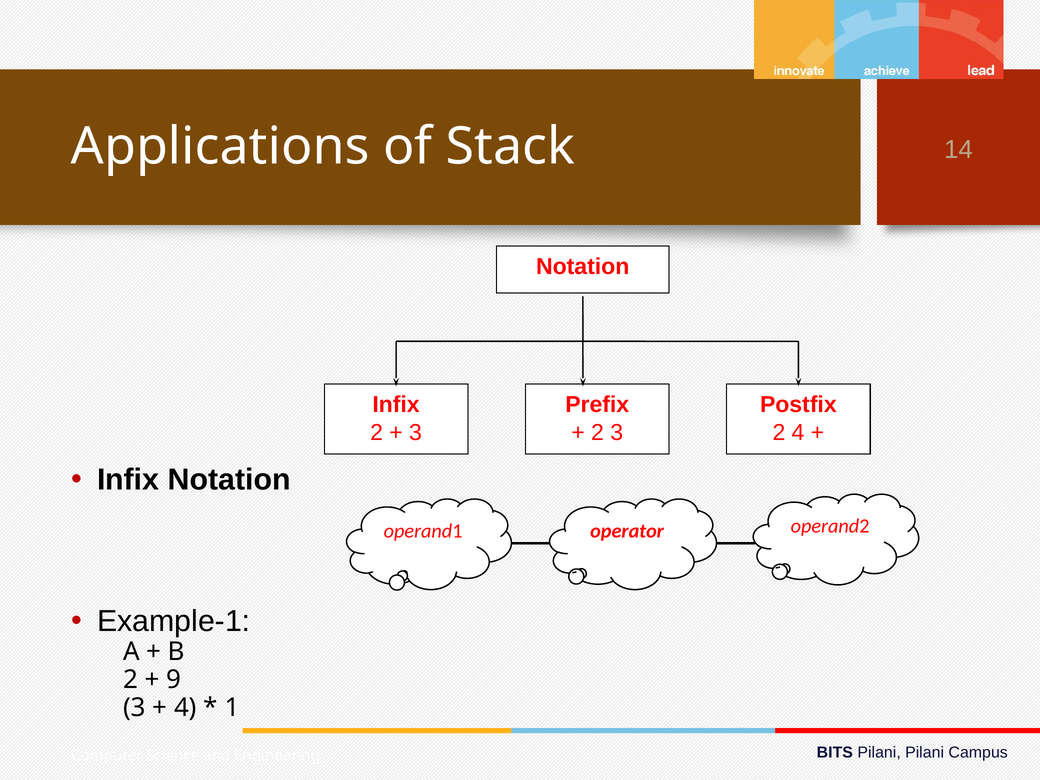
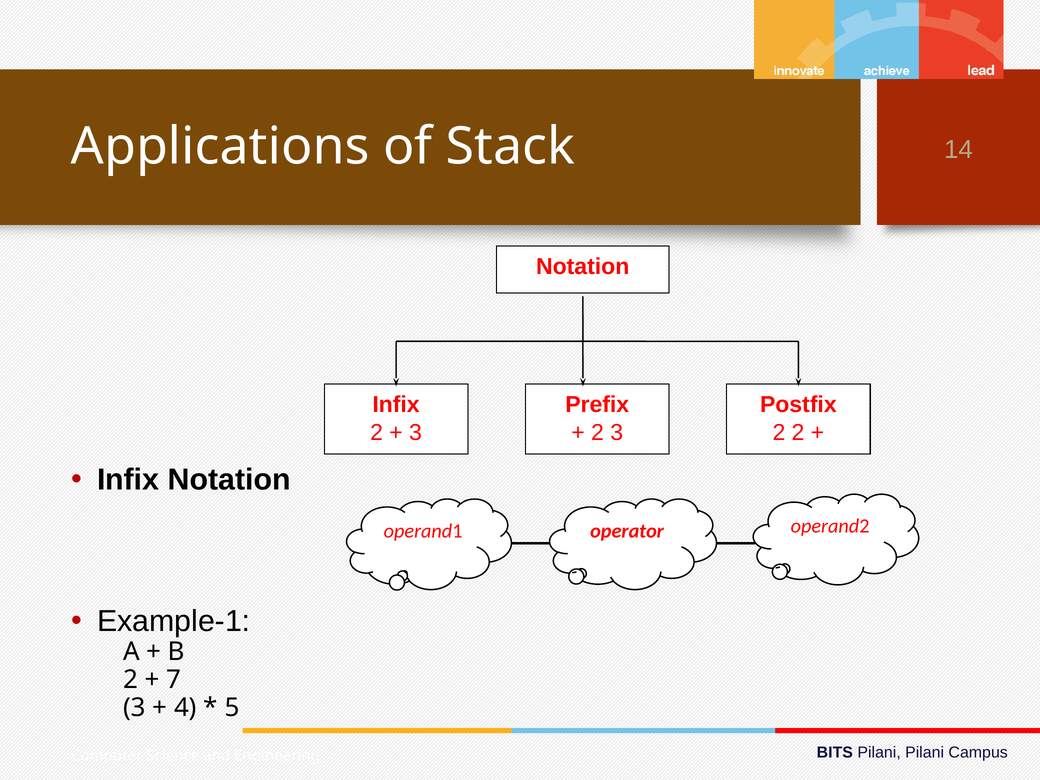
2 4: 4 -> 2 (798, 432)
9: 9 -> 7 (174, 680)
1: 1 -> 5 (232, 708)
